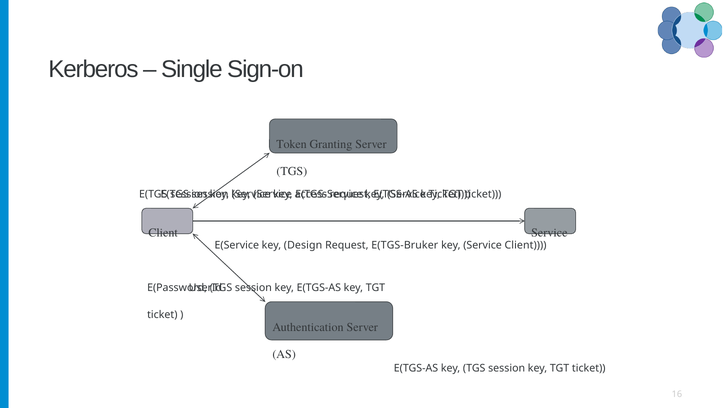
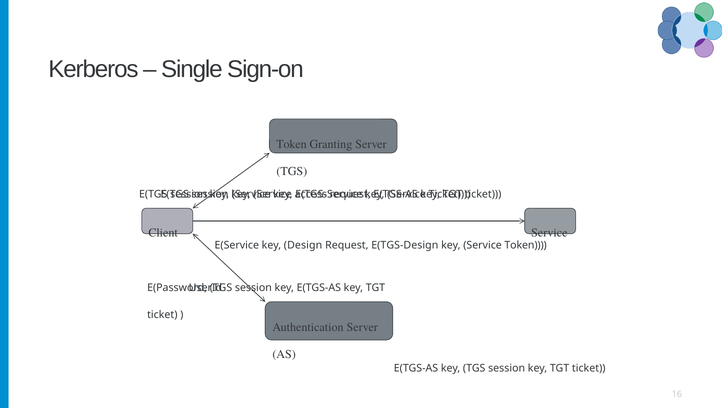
E(TGS-Bruker: E(TGS-Bruker -> E(TGS-Design (405, 245)
Service Client: Client -> Token (526, 245)
